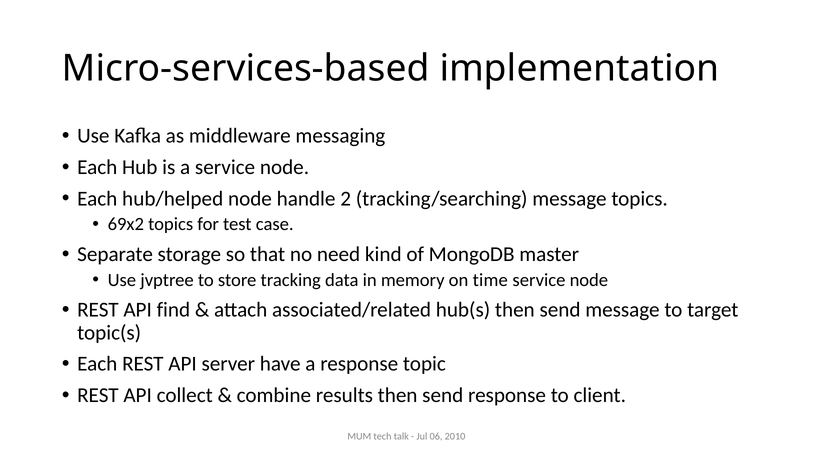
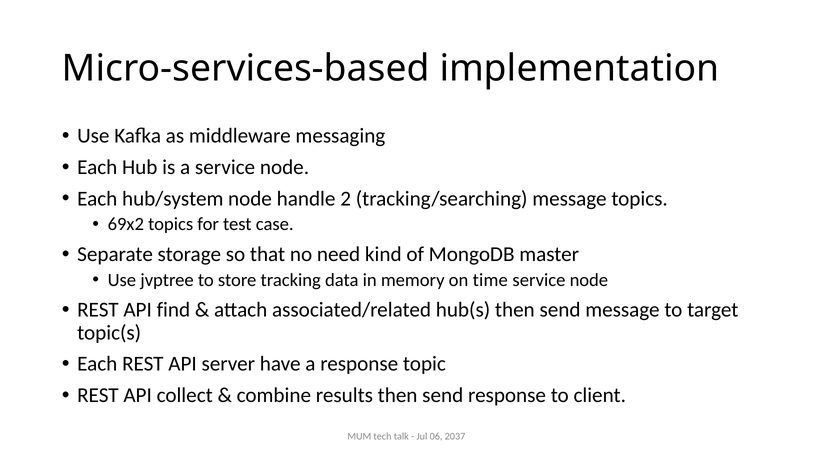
hub/helped: hub/helped -> hub/system (173, 199)
2010: 2010 -> 2037 (455, 437)
